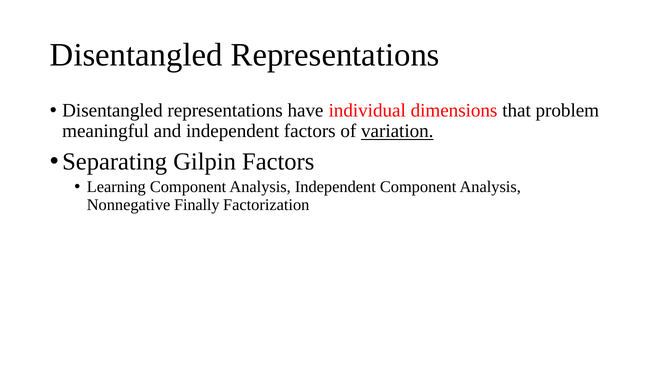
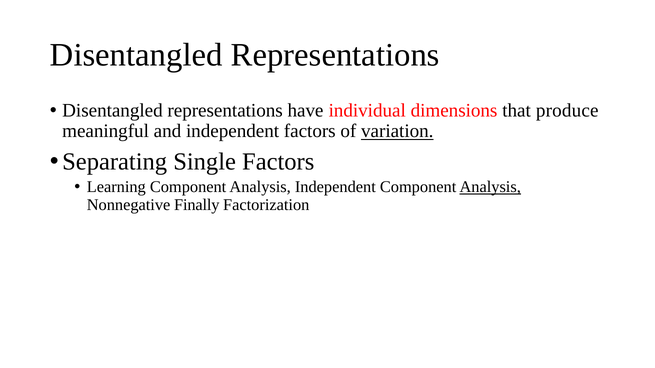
problem: problem -> produce (567, 111)
Gilpin: Gilpin -> Single (205, 162)
Analysis underline: none -> present (490, 187)
